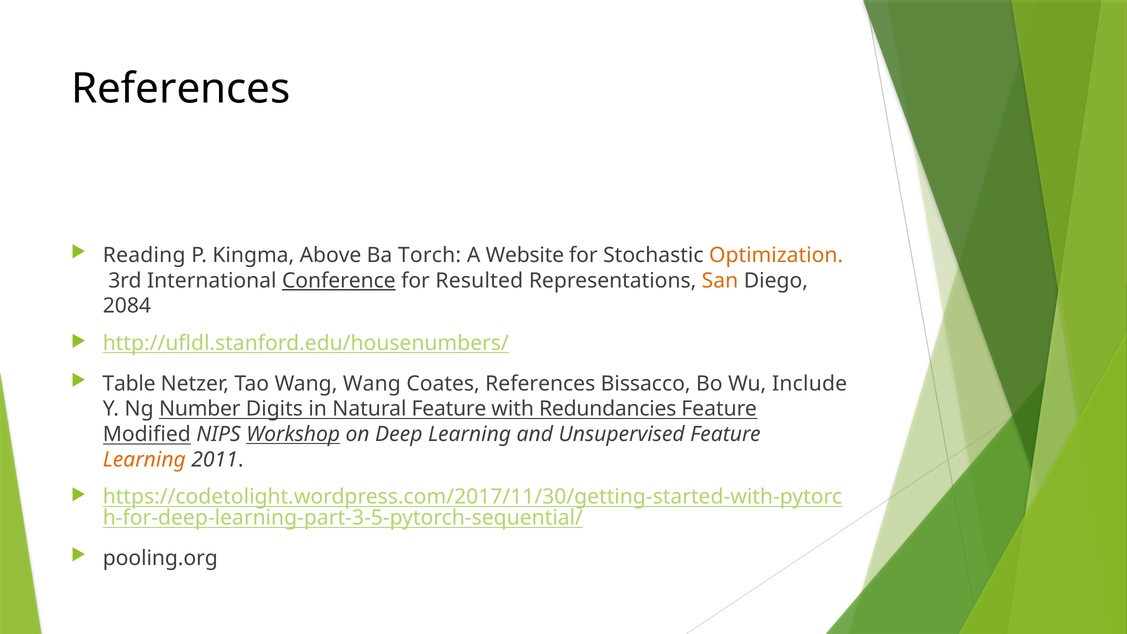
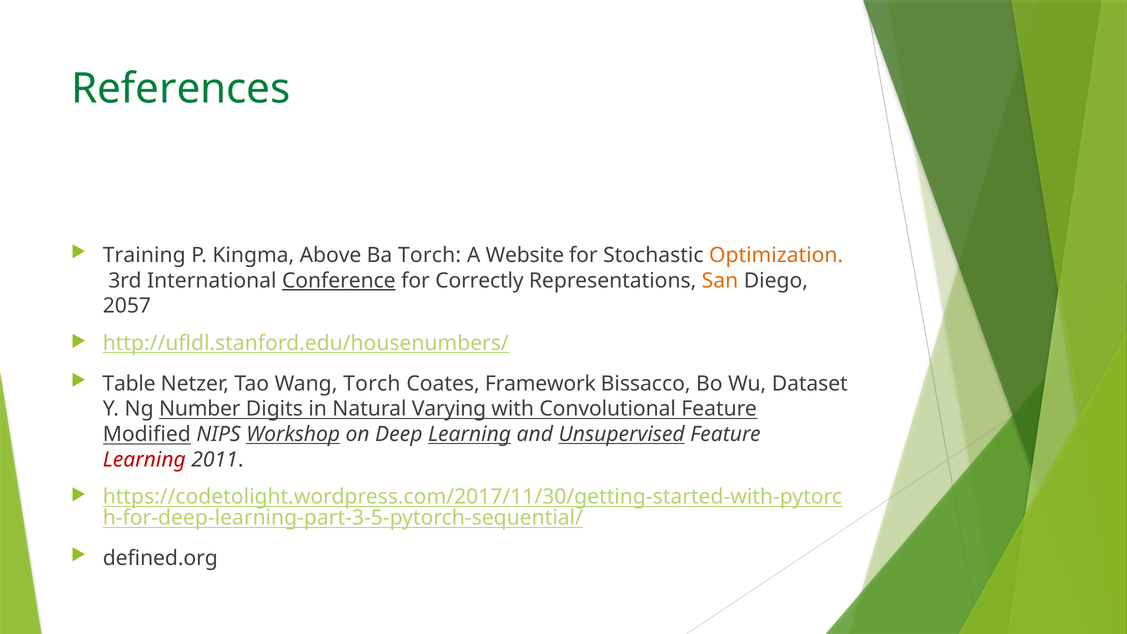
References colour: black -> green (181, 89)
Reading: Reading -> Training (144, 255)
Resulted: Resulted -> Correctly (479, 281)
2084: 2084 -> 2057 (127, 306)
Wang Wang: Wang -> Torch (372, 384)
Coates References: References -> Framework (540, 384)
Include: Include -> Dataset (810, 384)
Natural Feature: Feature -> Varying (449, 409)
Redundancies: Redundancies -> Convolutional (608, 409)
Learning underline: none -> present (470, 434)
Unsupervised underline: none -> present (622, 434)
Learning colour: orange -> red (144, 460)
pooling.org: pooling.org -> defined.org (160, 558)
